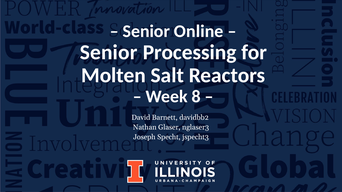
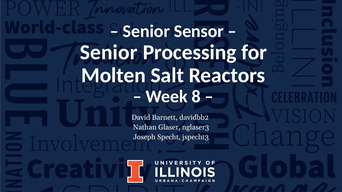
Online: Online -> Sensor (199, 31)
